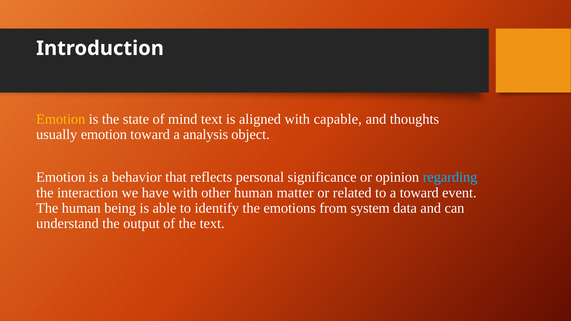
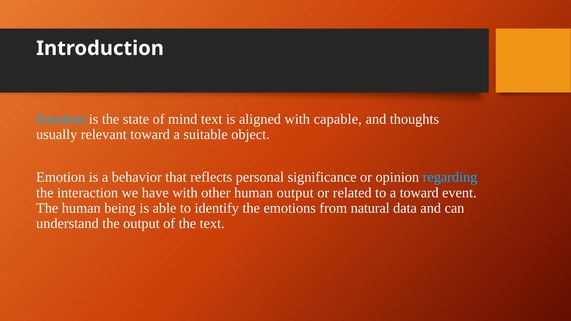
Emotion colour: yellow -> light blue (61, 119)
usually emotion: emotion -> relevant (104, 135)
analysis: analysis -> suitable (206, 135)
human matter: matter -> output (295, 193)
system: system -> natural (370, 208)
